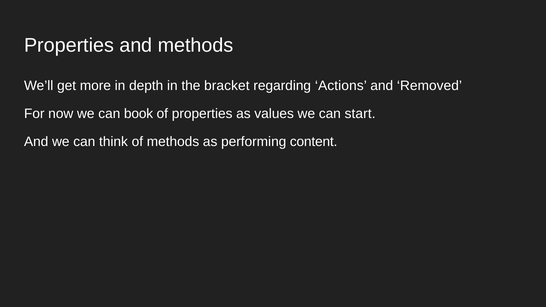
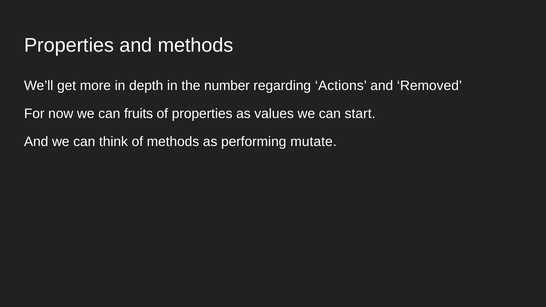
bracket: bracket -> number (227, 86)
book: book -> fruits (139, 114)
content: content -> mutate (314, 142)
